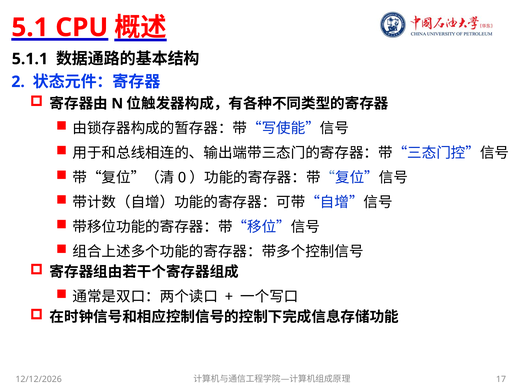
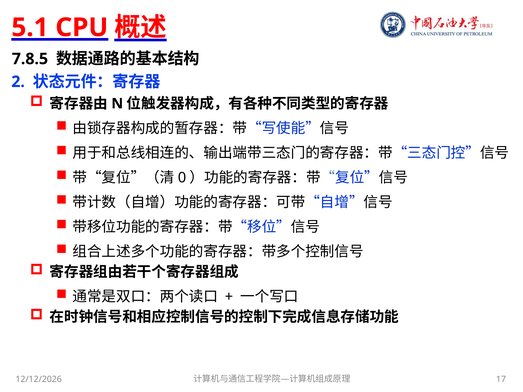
5.1.1: 5.1.1 -> 7.8.5 (30, 59)
